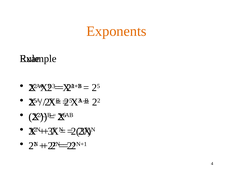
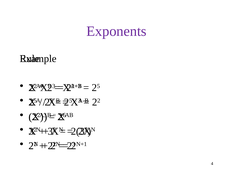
Exponents colour: orange -> purple (116, 31)
